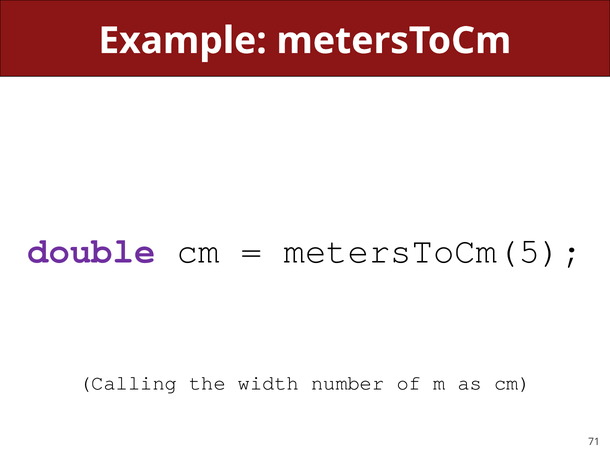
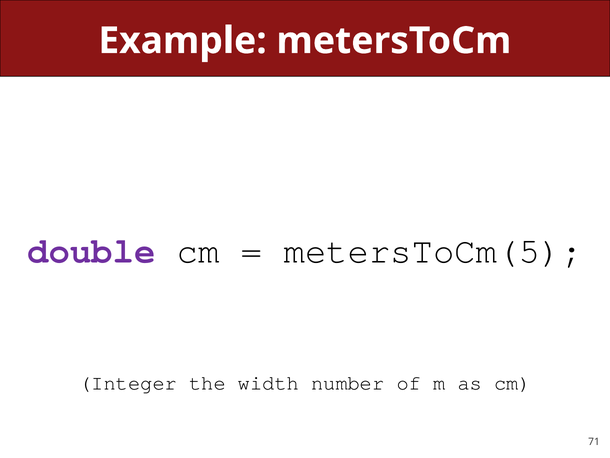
Calling: Calling -> Integer (128, 383)
